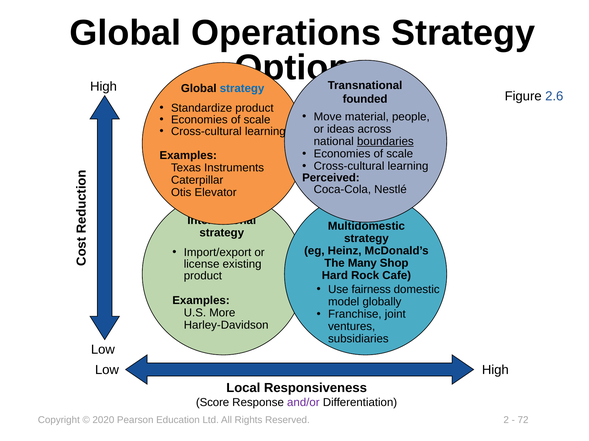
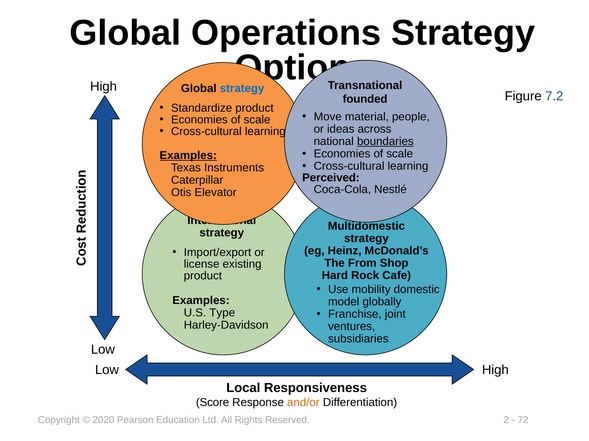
2.6: 2.6 -> 7.2 (554, 96)
Examples underline: none -> present (188, 156)
Many: Many -> From (362, 264)
fairness: fairness -> mobility (371, 290)
More: More -> Type (222, 313)
and/or colour: purple -> orange (303, 403)
